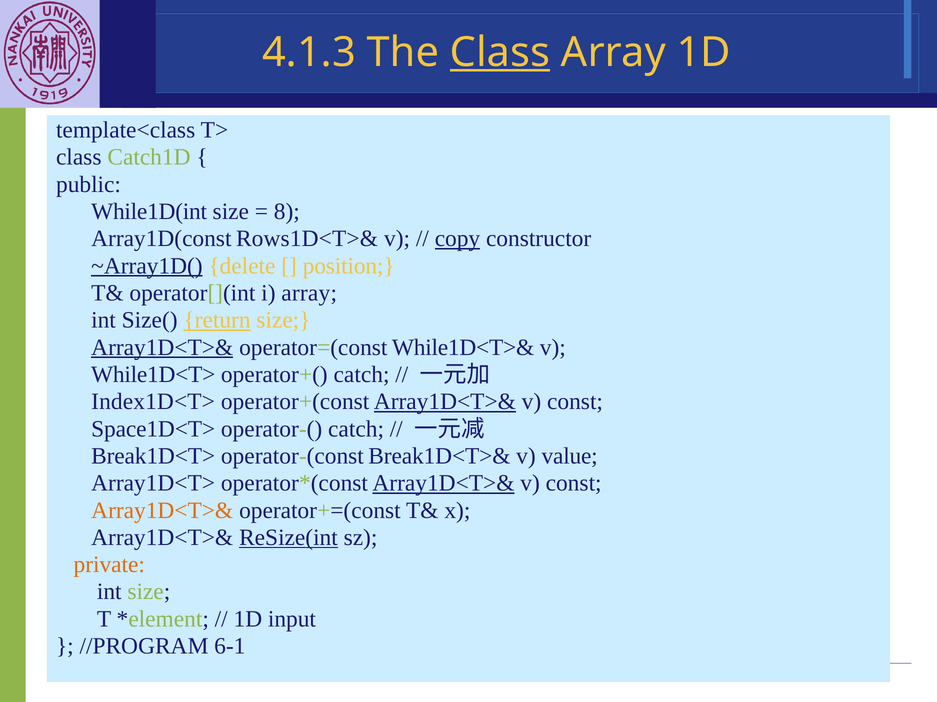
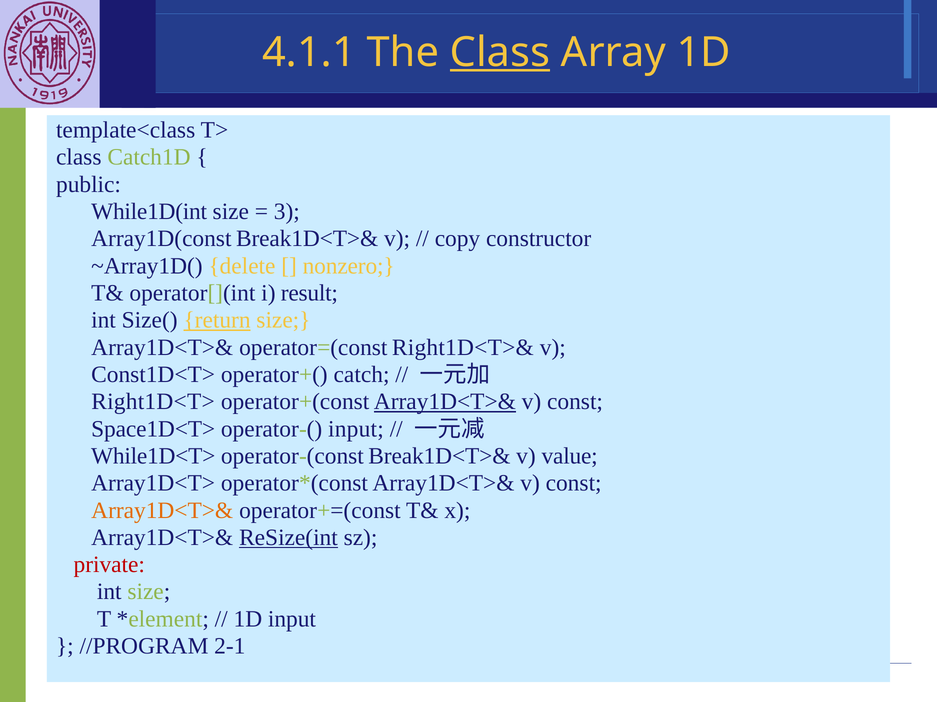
4.1.3: 4.1.3 -> 4.1.1 (309, 53)
8: 8 -> 3 (287, 212)
Array1D(const Rows1D<T>&: Rows1D<T>& -> Break1D<T>& (307, 239)
copy underline: present -> none (457, 239)
~Array1D( underline: present -> none (147, 266)
position: position -> nonzero (349, 266)
i array: array -> result (309, 293)
Array1D<T>& underline: present -> none (162, 348)
While1D<T>&: While1D<T>& -> Right1D<T>& (463, 348)
While1D<T>: While1D<T> -> Const1D<T> (153, 375)
Index1D<T>: Index1D<T> -> Right1D<T> (153, 402)
operator-( catch: catch -> input (356, 429)
Break1D<T>: Break1D<T> -> While1D<T> (153, 456)
Array1D<T>& underline: present -> none (443, 484)
private colour: orange -> red (109, 565)
6-1: 6-1 -> 2-1 (230, 647)
